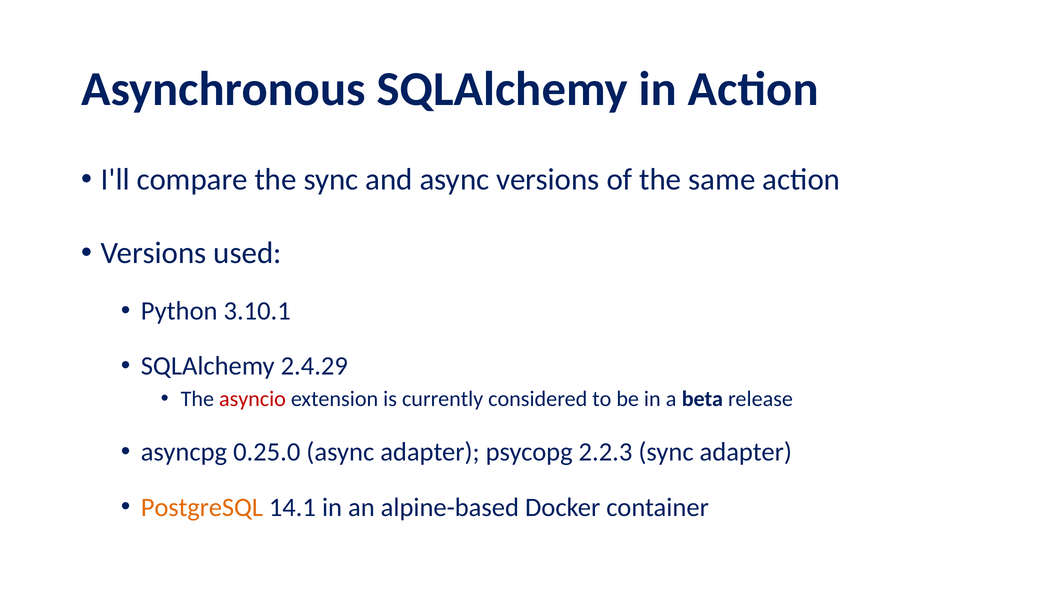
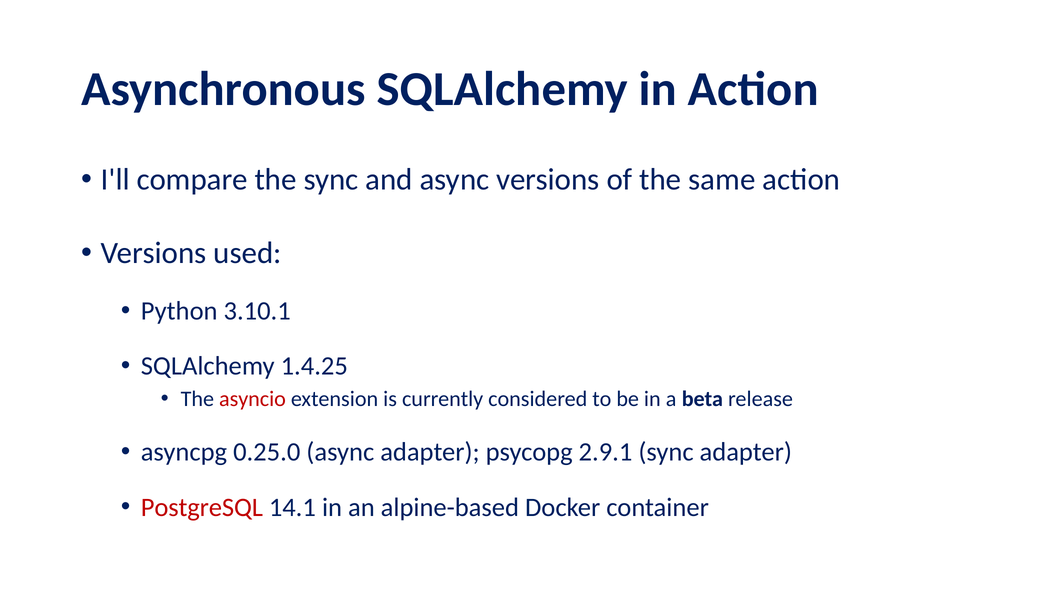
2.4.29: 2.4.29 -> 1.4.25 (314, 366)
2.2.3: 2.2.3 -> 2.9.1 (605, 452)
PostgreSQL colour: orange -> red (202, 507)
